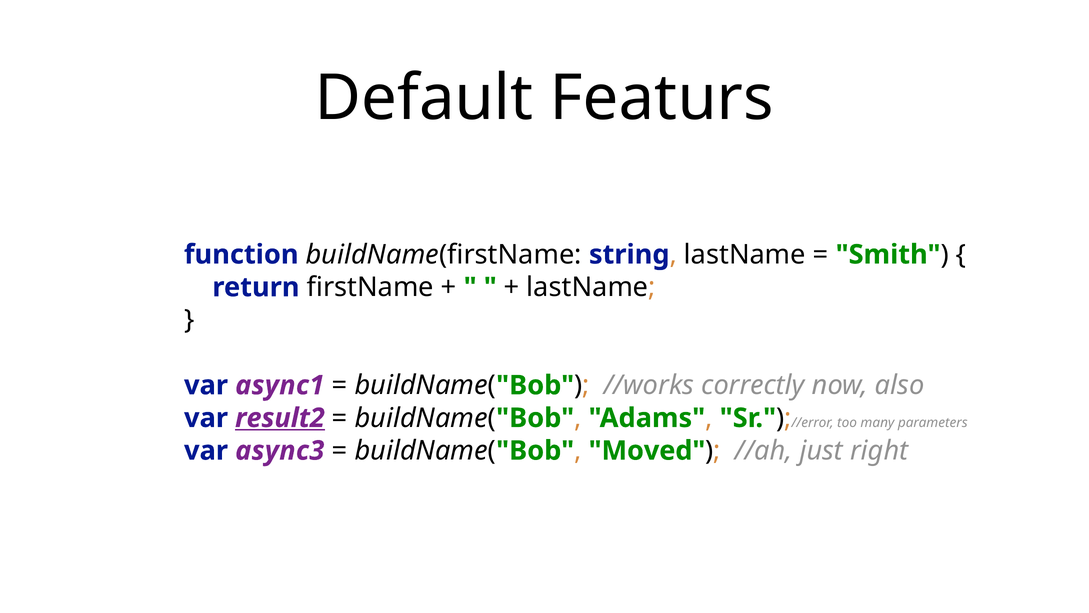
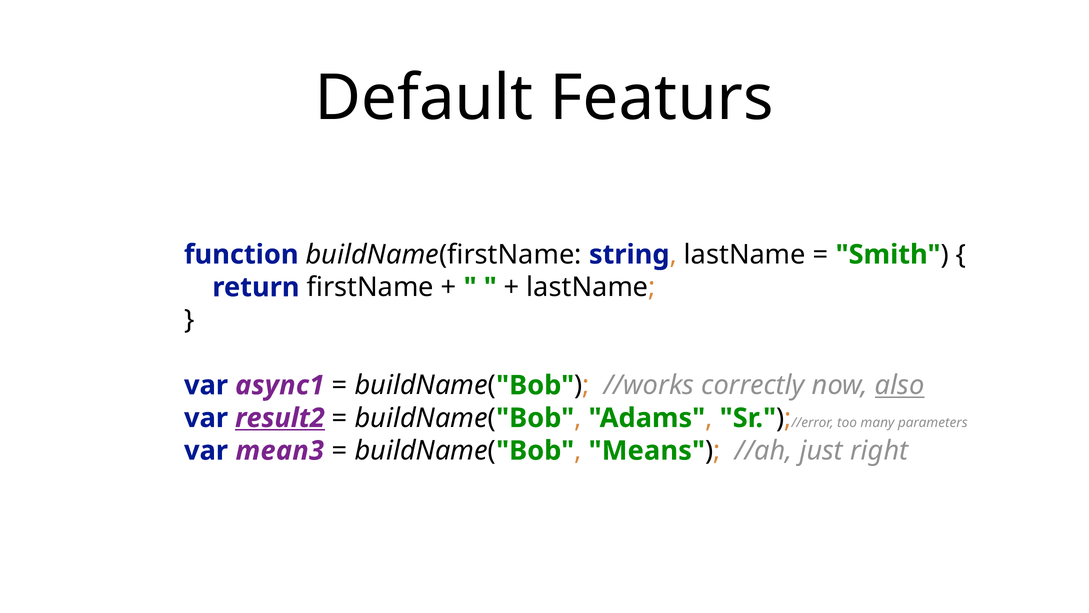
also underline: none -> present (900, 385)
async3: async3 -> mean3 (280, 450)
Moved: Moved -> Means (647, 450)
